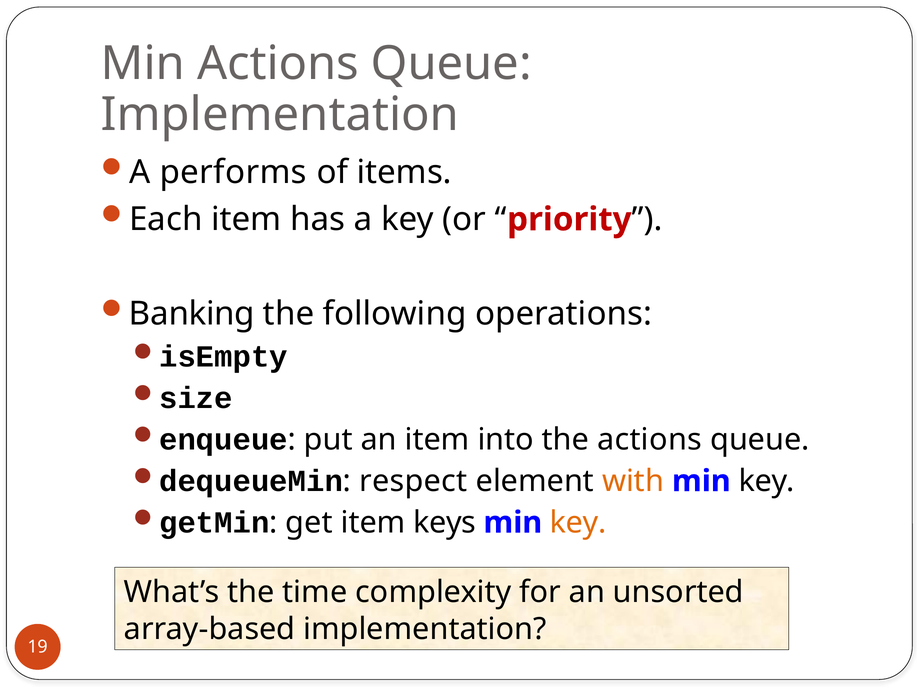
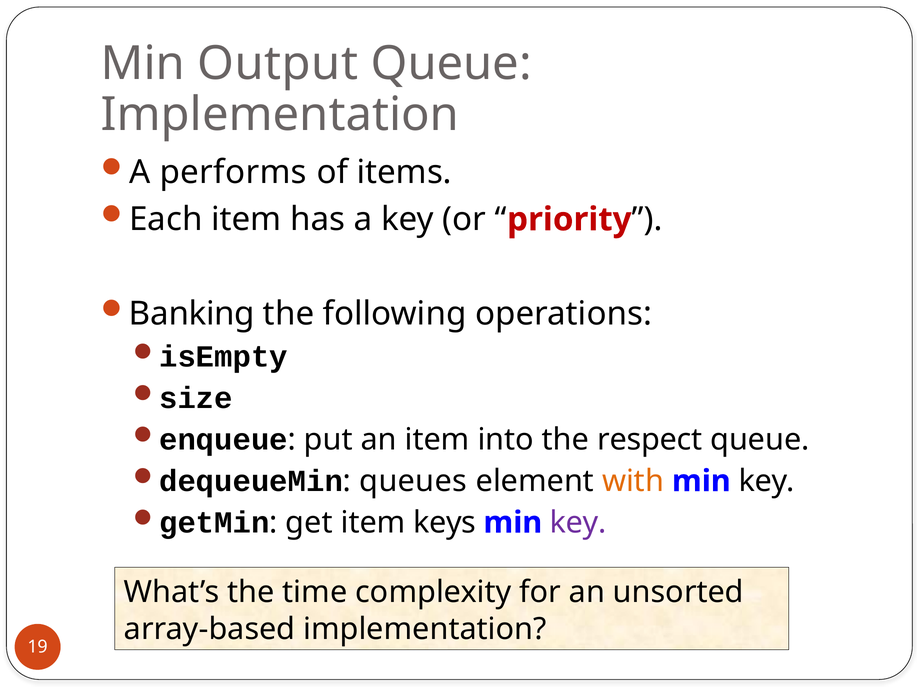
Min Actions: Actions -> Output (278, 64)
the actions: actions -> respect (650, 440)
respect: respect -> queues (413, 481)
key colour: orange -> purple (578, 523)
